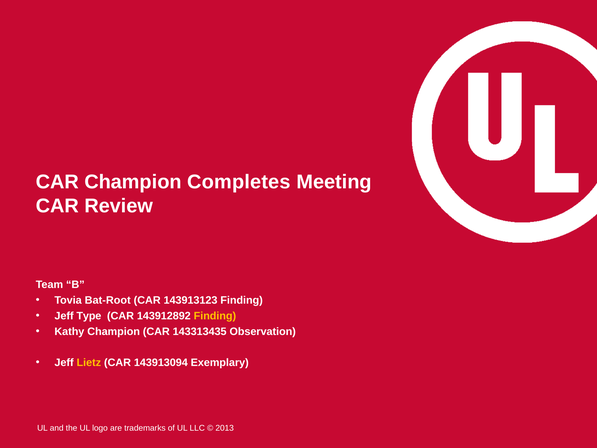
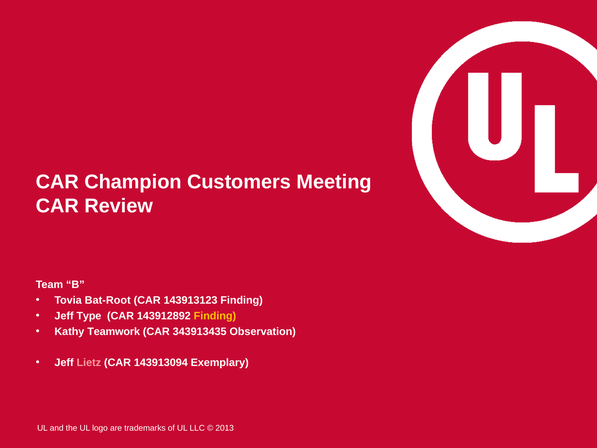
Completes: Completes -> Customers (239, 182)
Kathy Champion: Champion -> Teamwork (114, 331)
143313435: 143313435 -> 343913435 (200, 331)
Lietz colour: yellow -> pink (89, 362)
